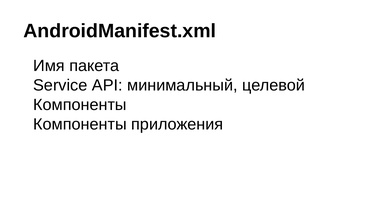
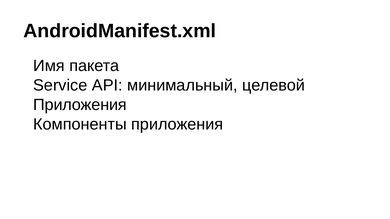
Компоненты: Компоненты -> Приложения (80, 105)
